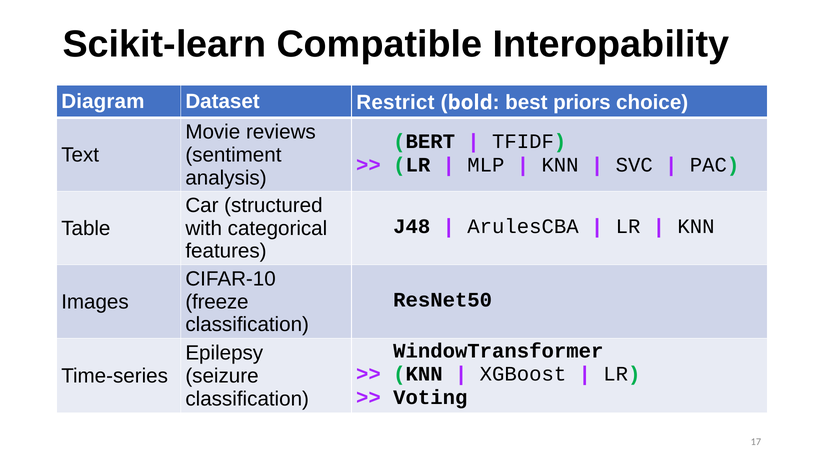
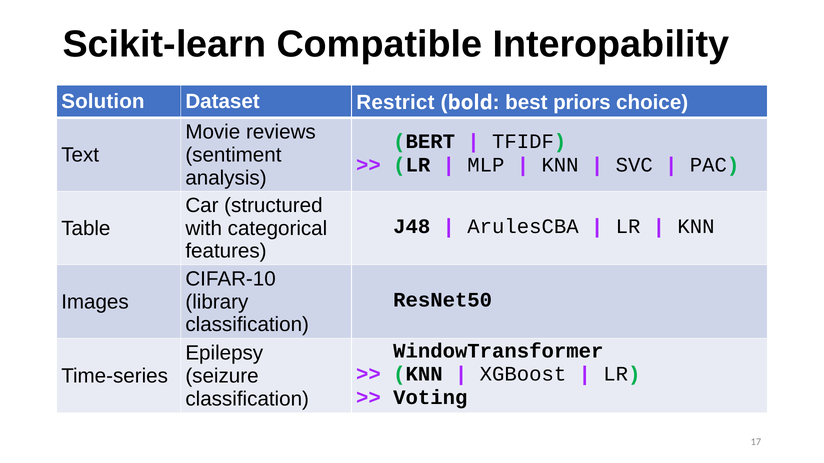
Diagram: Diagram -> Solution (103, 102)
freeze: freeze -> library (217, 302)
